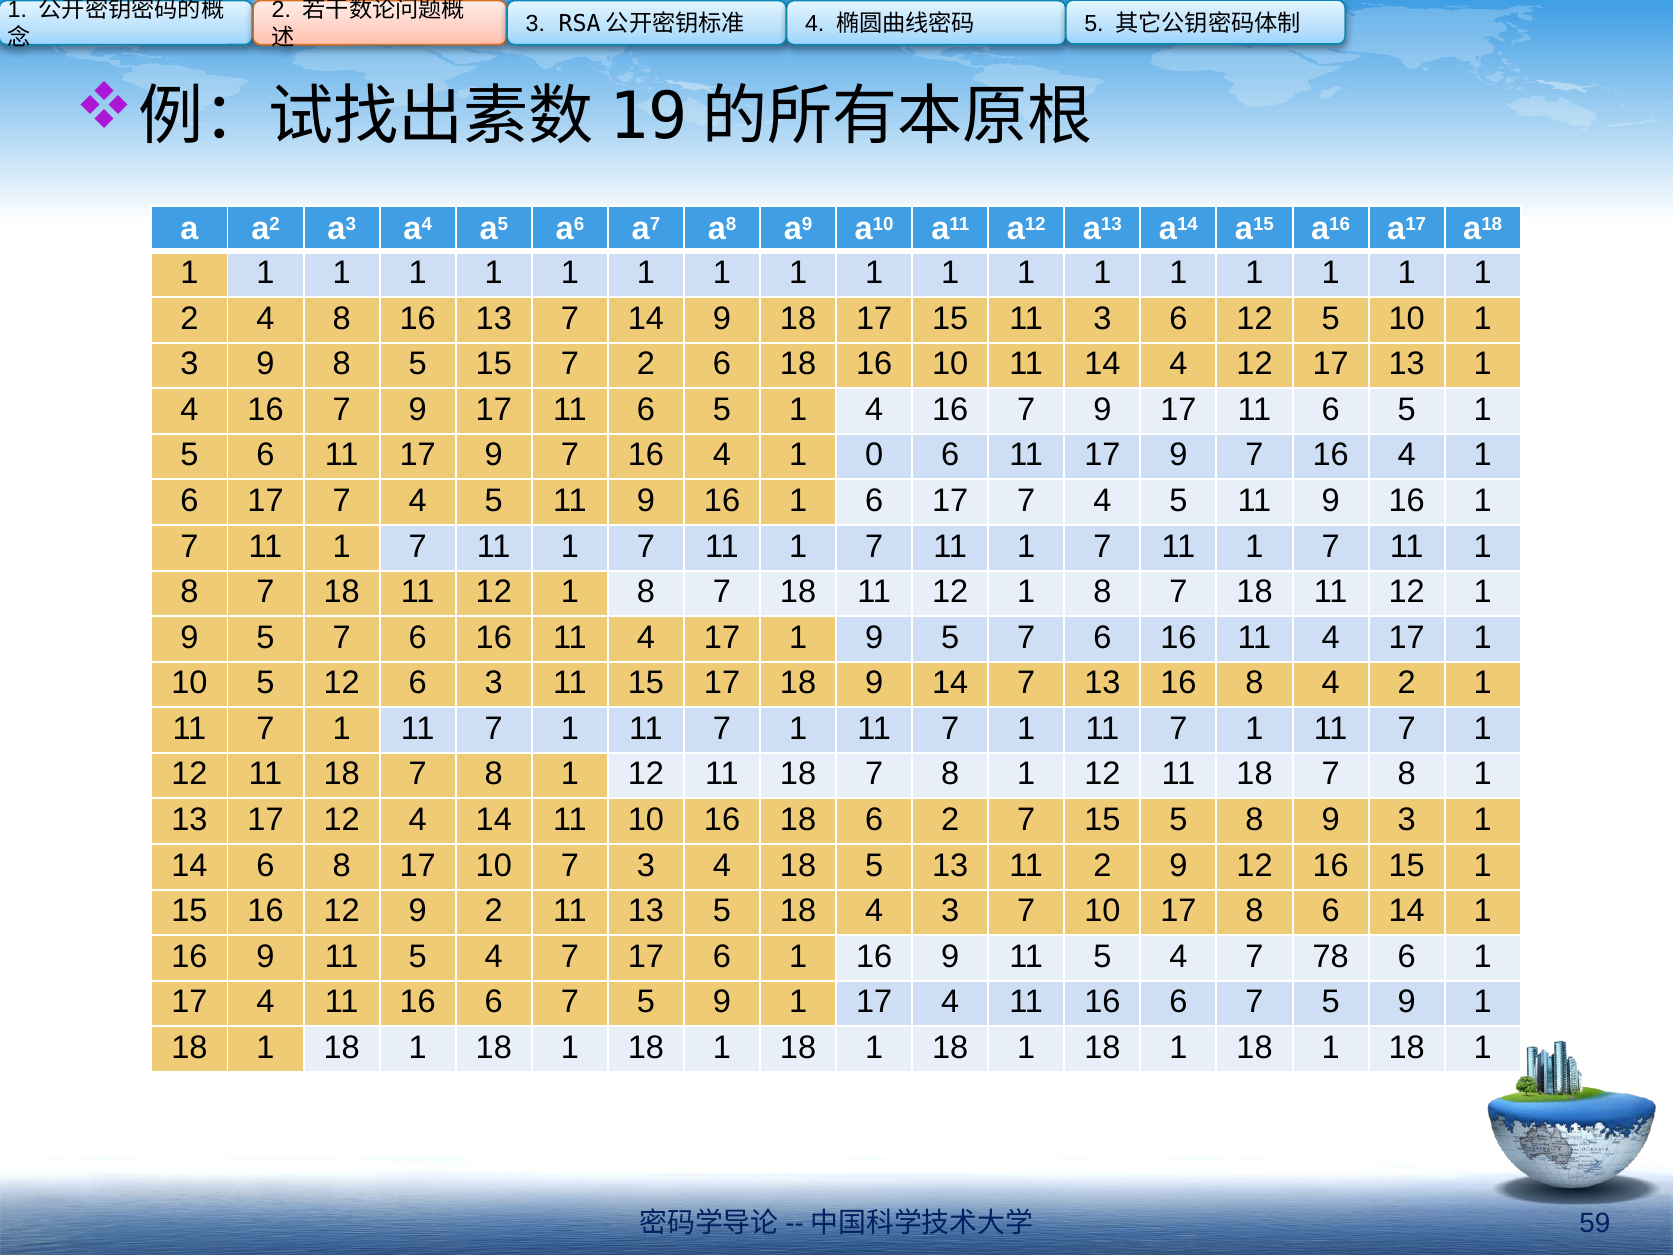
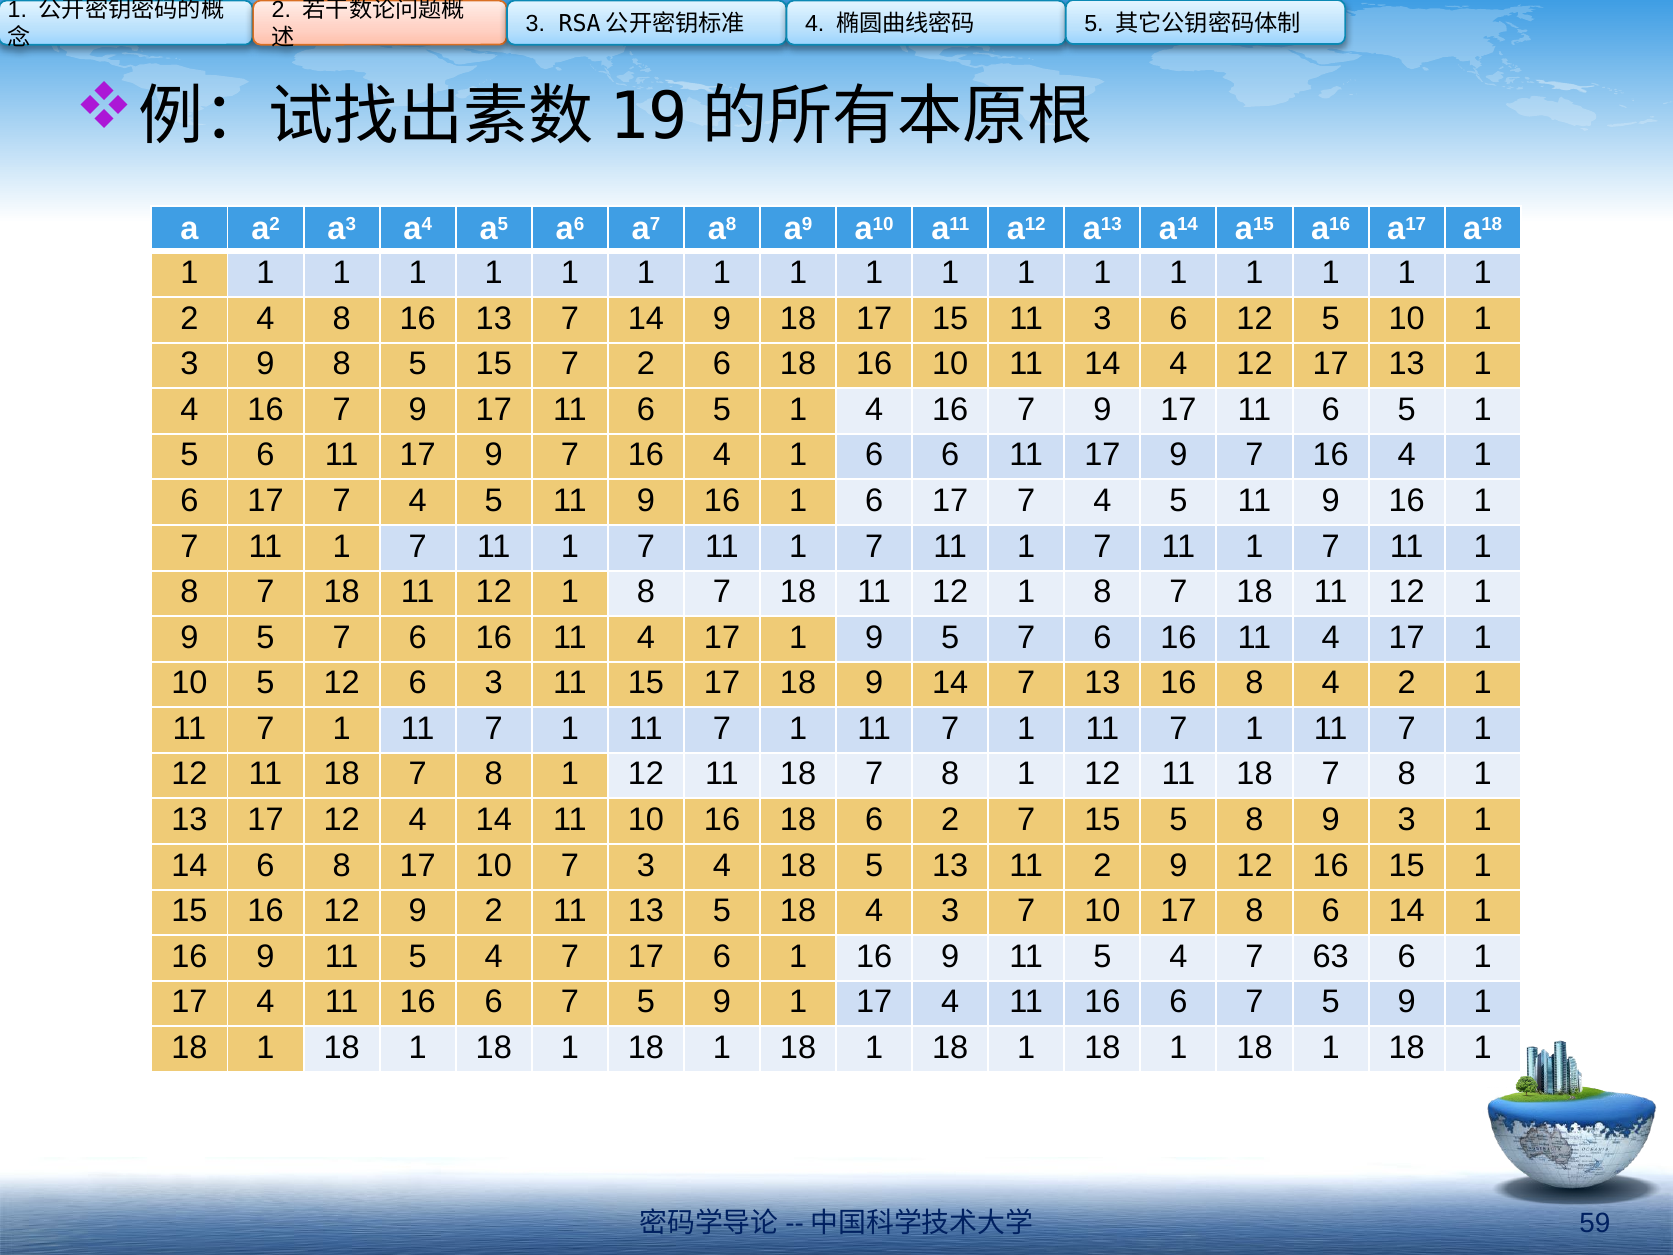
0: 0 -> 6 (874, 455)
78: 78 -> 63 (1331, 956)
